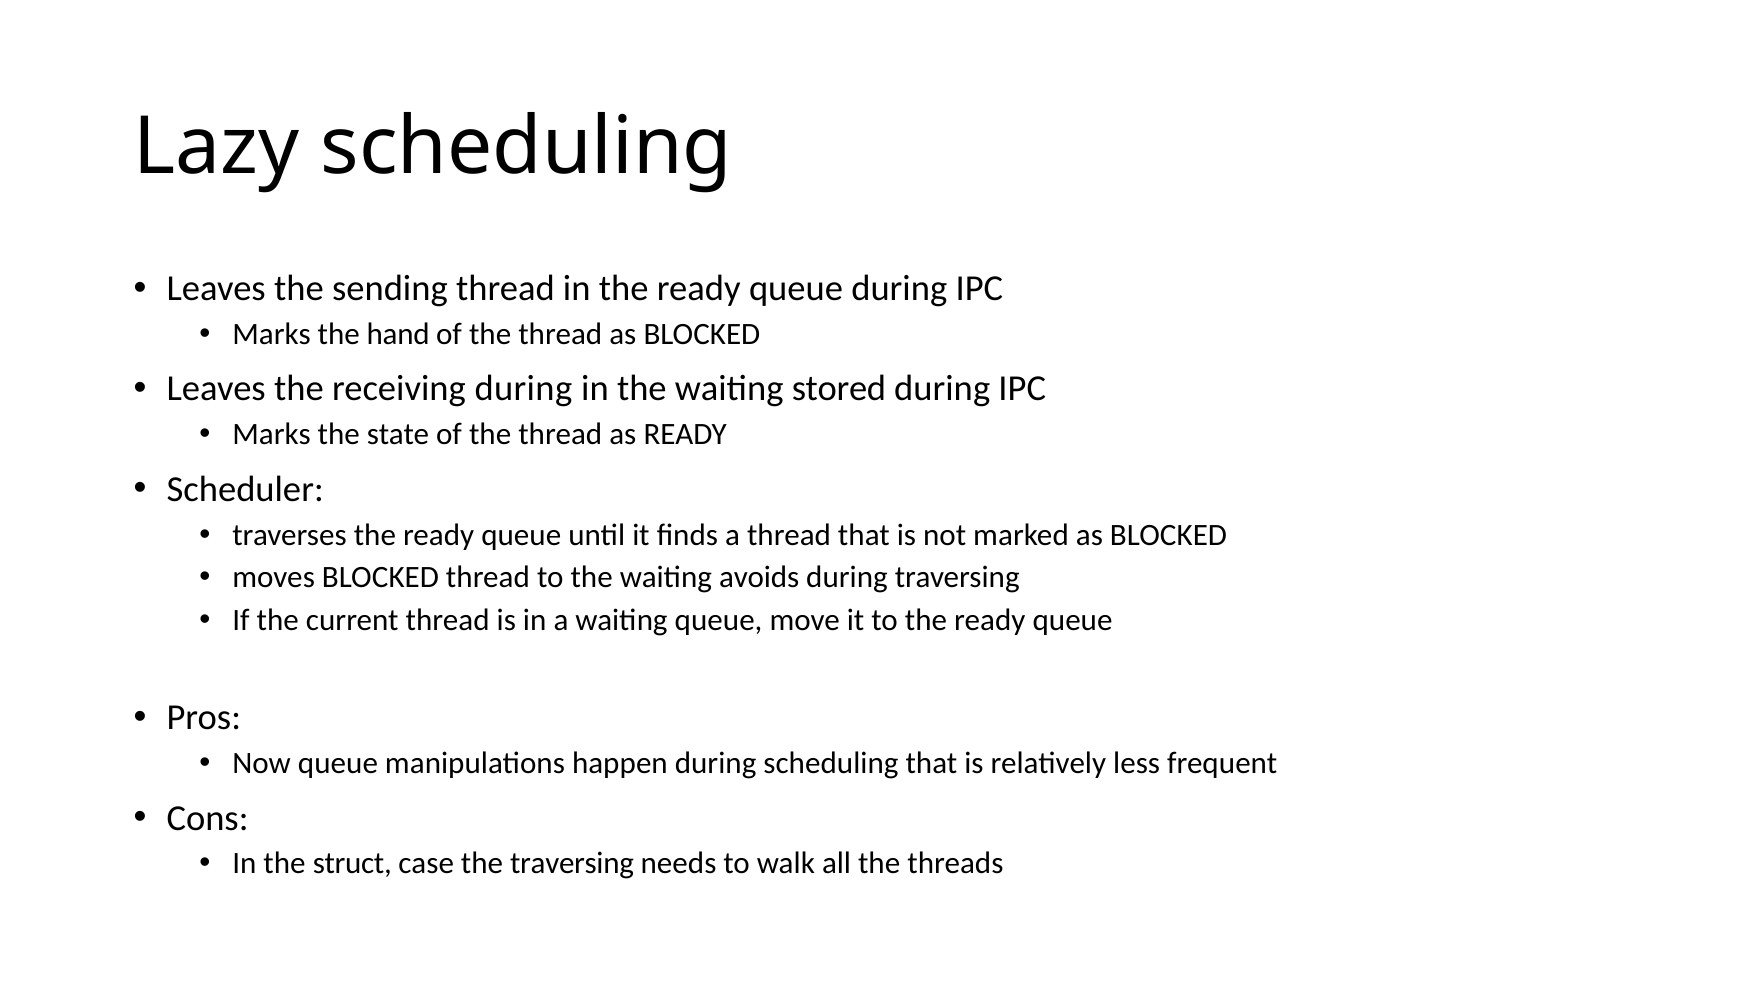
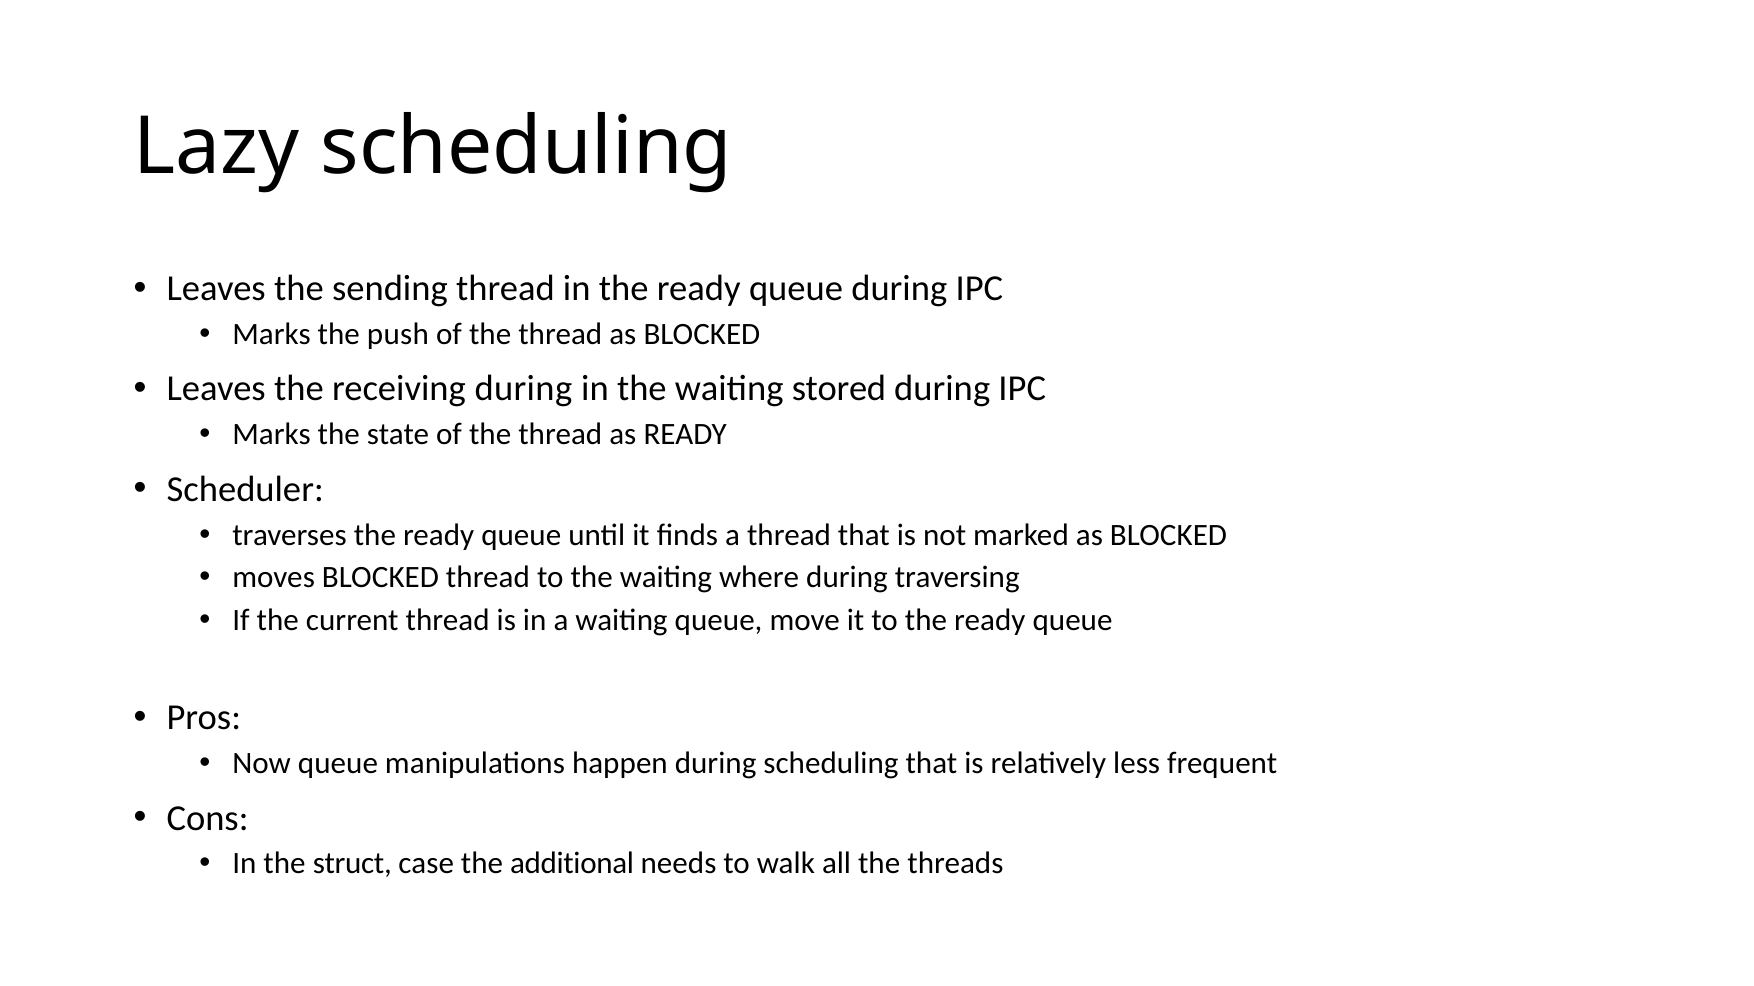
hand: hand -> push (398, 334)
avoids: avoids -> where (759, 578)
the traversing: traversing -> additional (572, 864)
